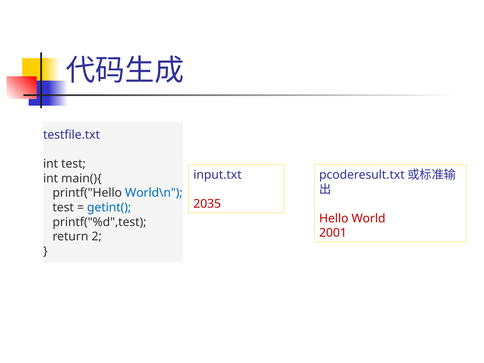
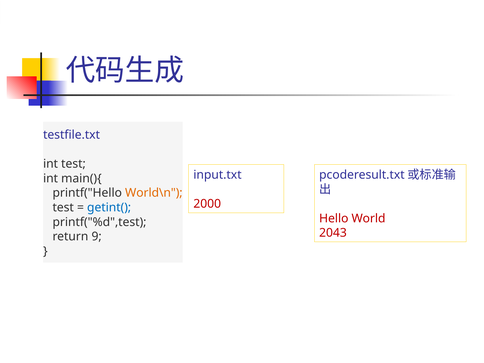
World\n colour: blue -> orange (154, 193)
2035: 2035 -> 2000 (207, 204)
2001: 2001 -> 2043 (333, 233)
2: 2 -> 9 (97, 237)
